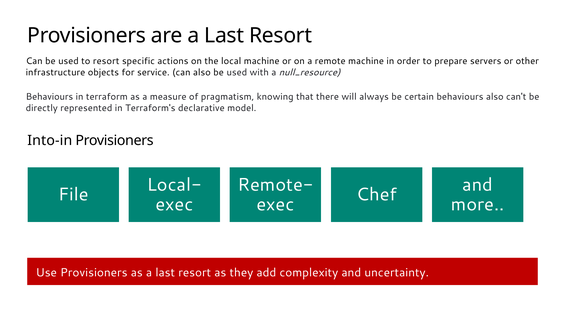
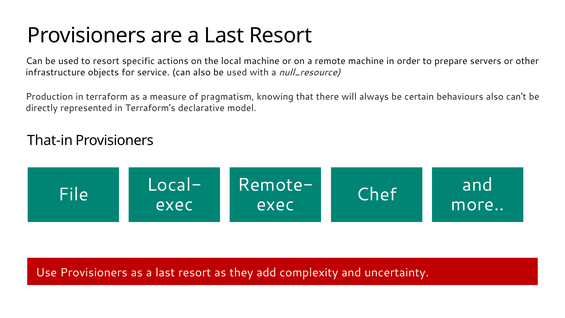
Behaviours: Behaviours -> Production (49, 97)
Into-in: Into-in -> That-in (50, 140)
